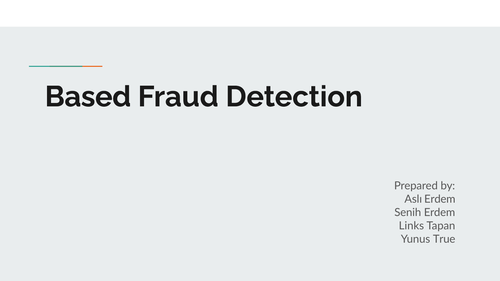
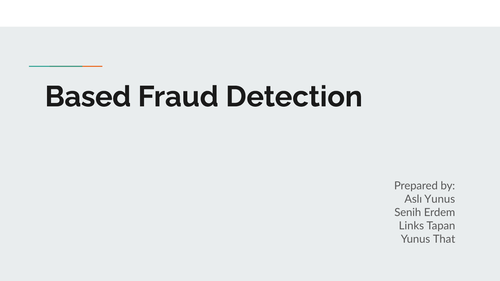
Aslı Erdem: Erdem -> Yunus (440, 199)
True: True -> That (444, 239)
